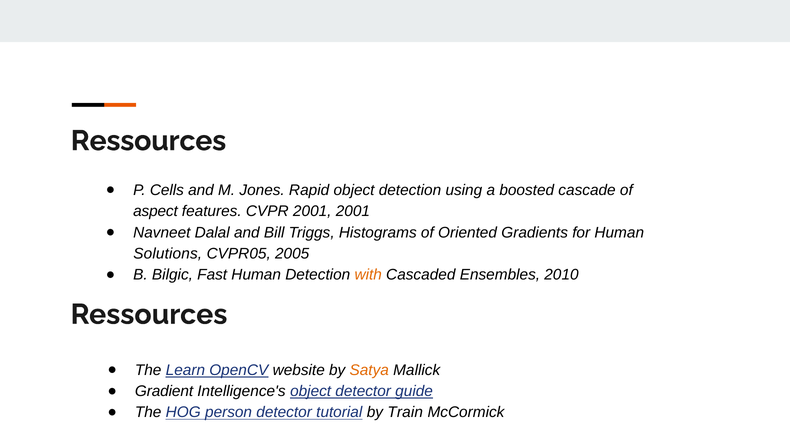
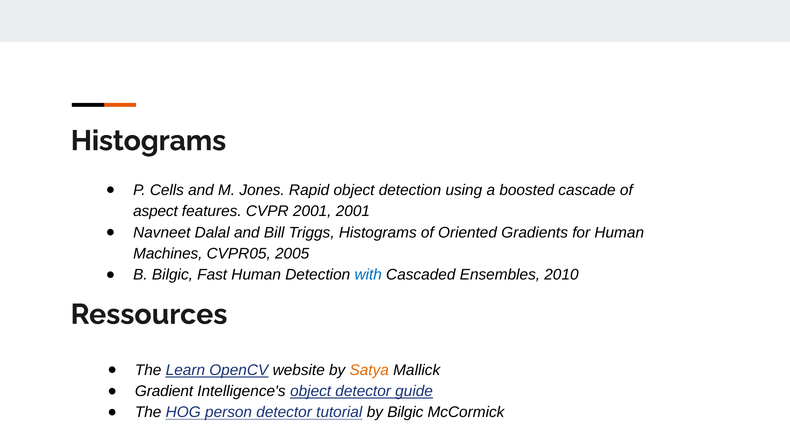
Ressources: Ressources -> Histograms (148, 141)
Solutions: Solutions -> Machines (168, 254)
with colour: orange -> blue (368, 275)
by Train: Train -> Bilgic (405, 413)
